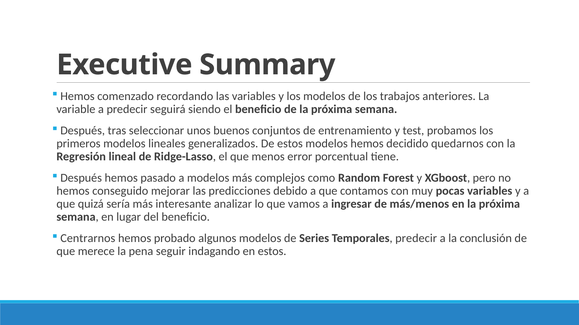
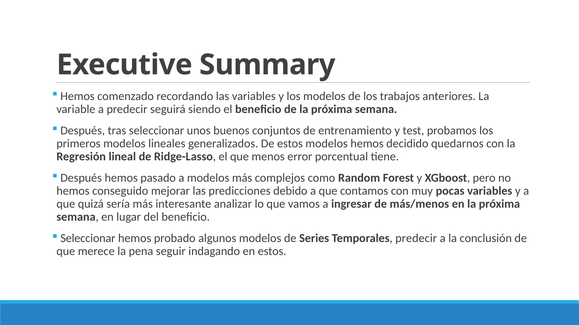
Centrarnos: Centrarnos -> Seleccionar (88, 239)
